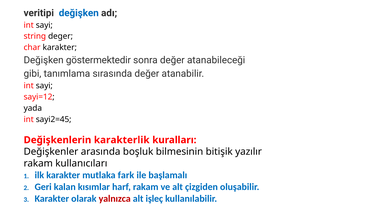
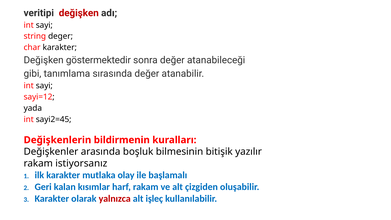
değişken colour: blue -> red (79, 13)
karakterlik: karakterlik -> bildirmenin (122, 140)
kullanıcıları: kullanıcıları -> istiyorsanız (81, 163)
fark: fark -> olay (126, 175)
